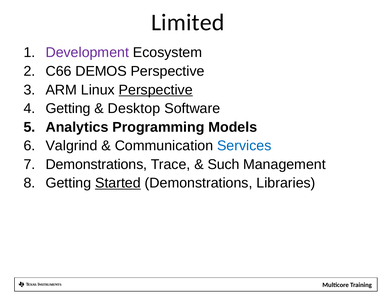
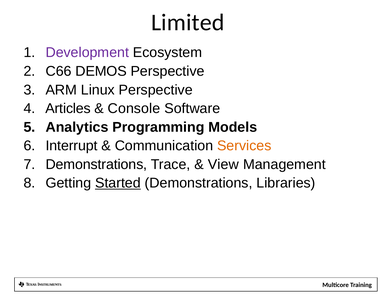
Perspective underline: present -> none (156, 90)
Getting: Getting -> Articles (68, 109)
Desktop: Desktop -> Console (134, 109)
Valgrind: Valgrind -> Interrupt (72, 146)
Services colour: blue -> orange (244, 146)
Such: Such -> View (223, 164)
